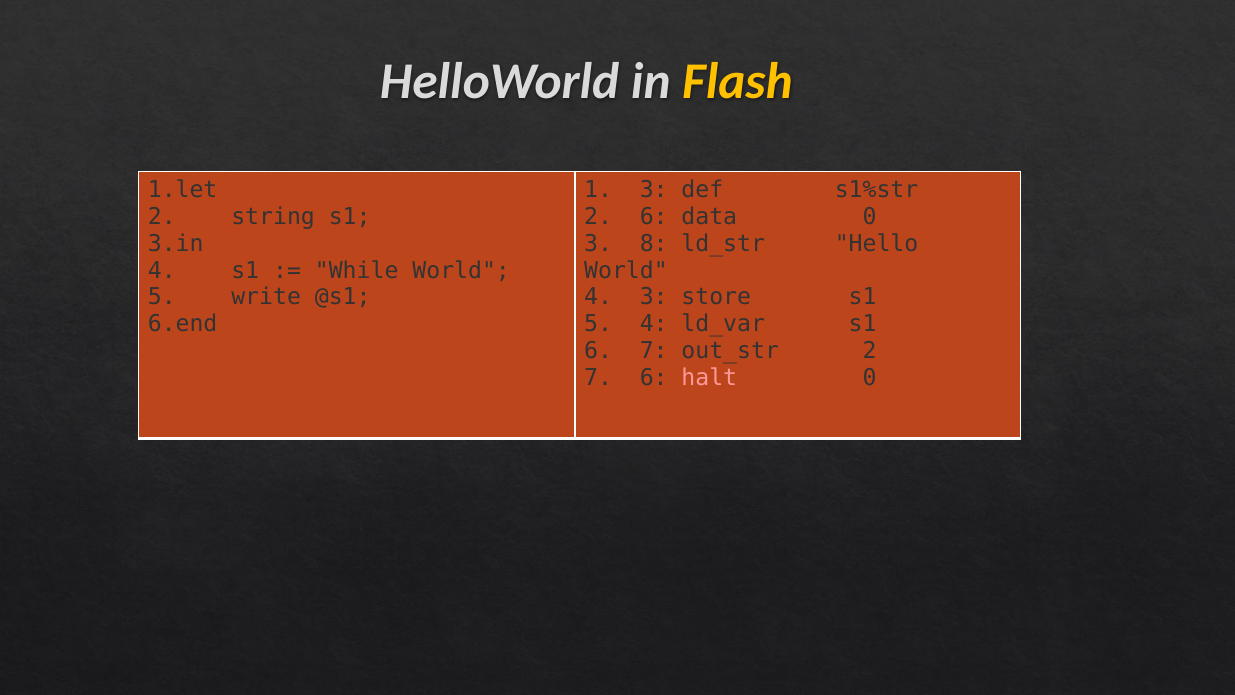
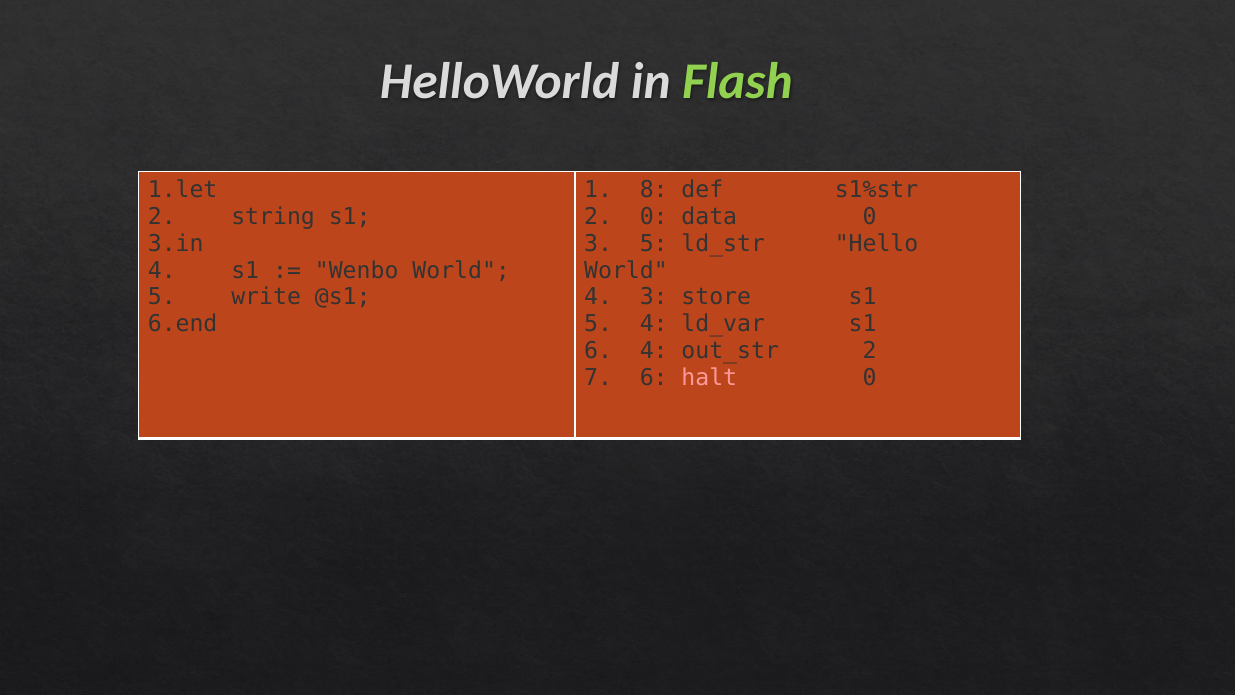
Flash colour: yellow -> light green (738, 82)
1 3: 3 -> 8 (654, 190)
2 6: 6 -> 0 (654, 217)
3 8: 8 -> 5 (654, 243)
While: While -> Wenbo (357, 270)
6 7: 7 -> 4 (654, 351)
